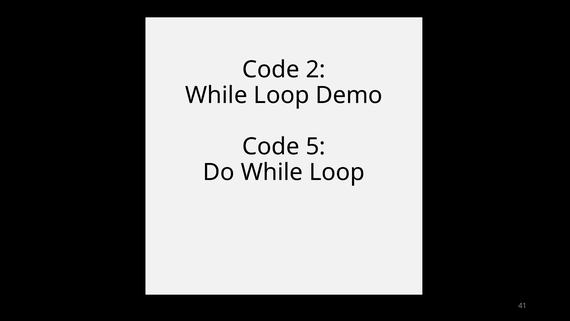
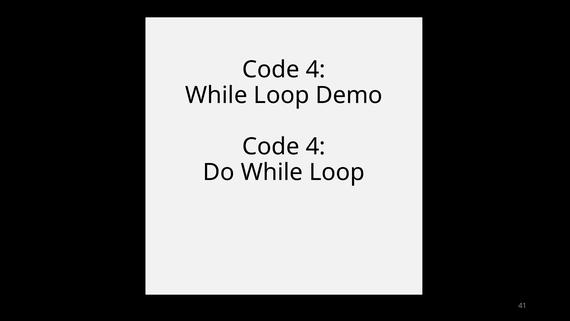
2: 2 -> 4 (316, 70)
5: 5 -> 4 (316, 147)
